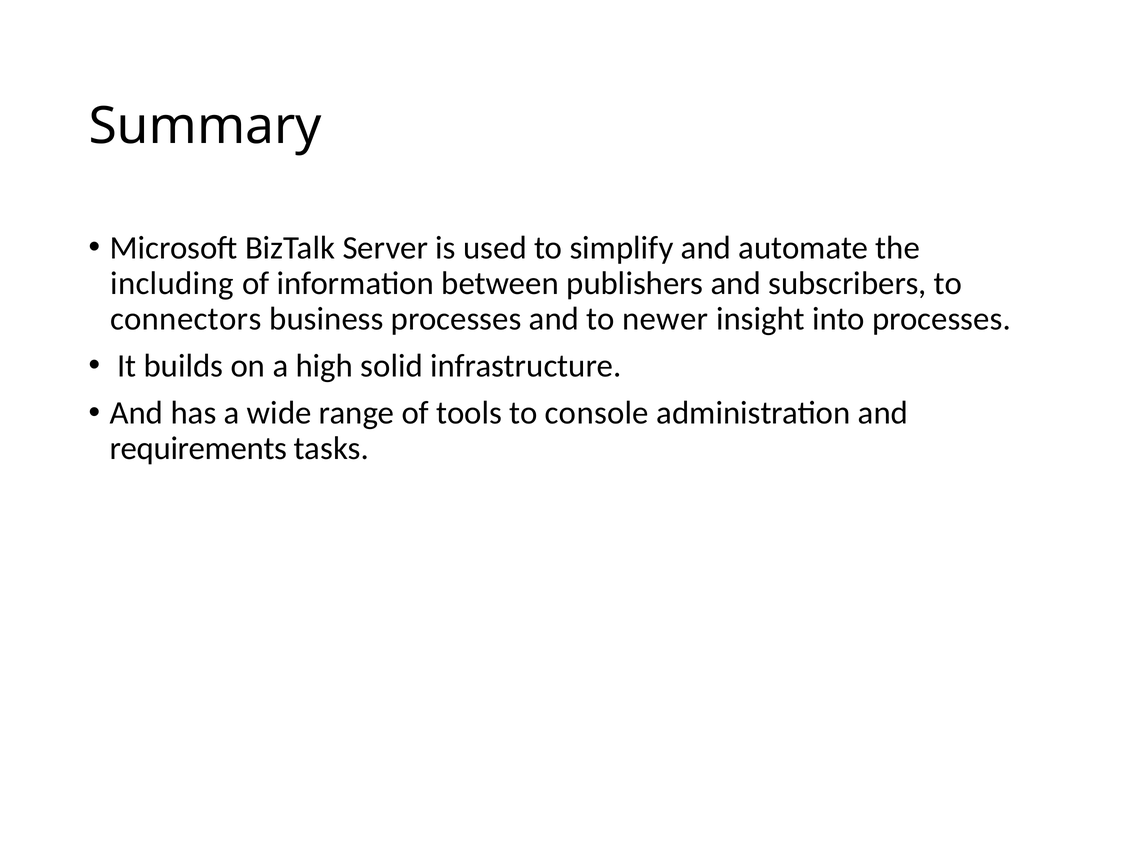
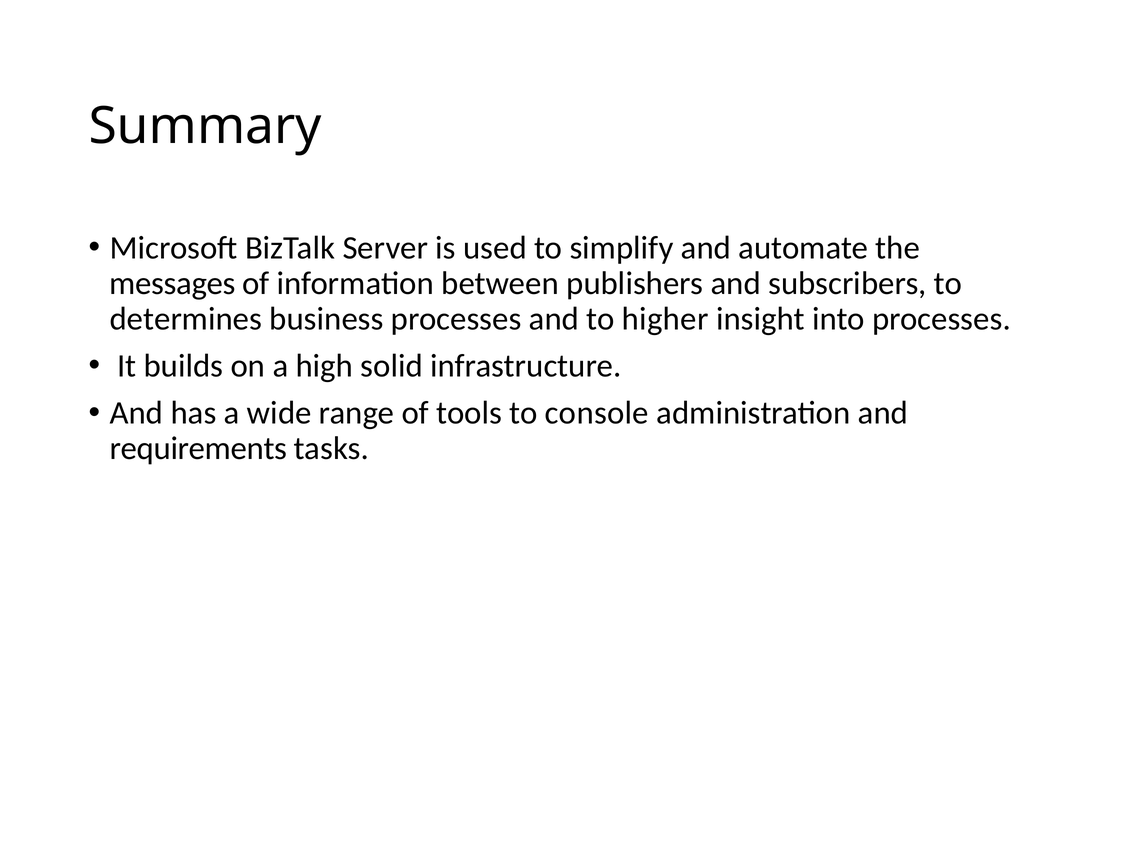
including: including -> messages (172, 283)
connectors: connectors -> determines (186, 319)
newer: newer -> higher (665, 319)
